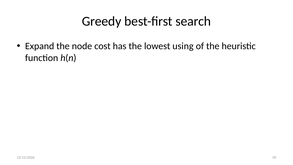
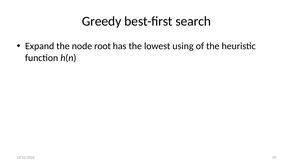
cost: cost -> root (102, 46)
